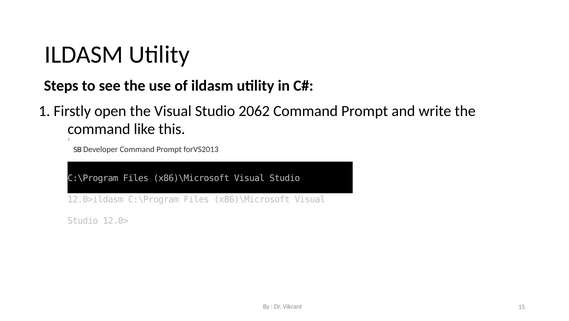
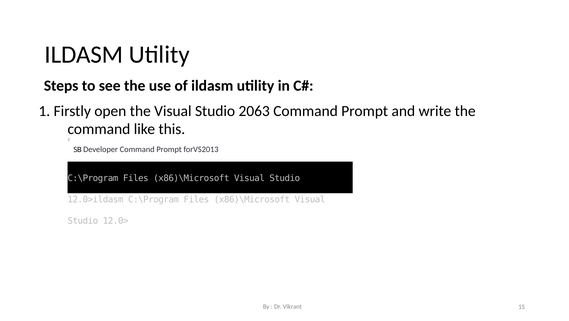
2062: 2062 -> 2063 (254, 111)
